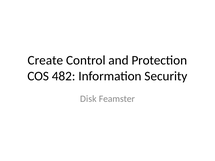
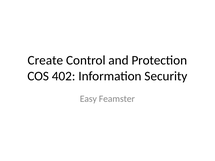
482: 482 -> 402 (64, 76)
Disk: Disk -> Easy (88, 99)
